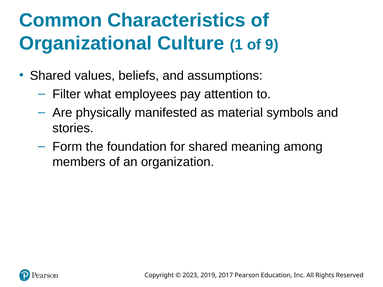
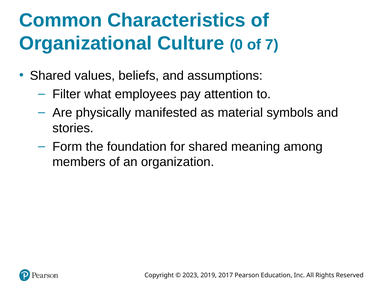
1: 1 -> 0 (236, 45)
9: 9 -> 7 (272, 45)
